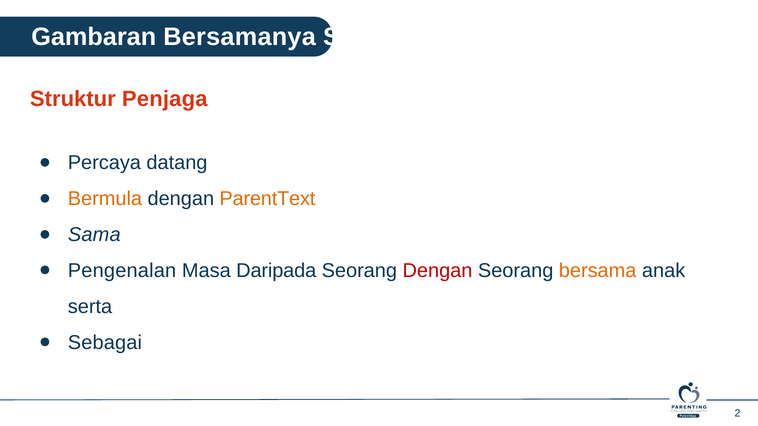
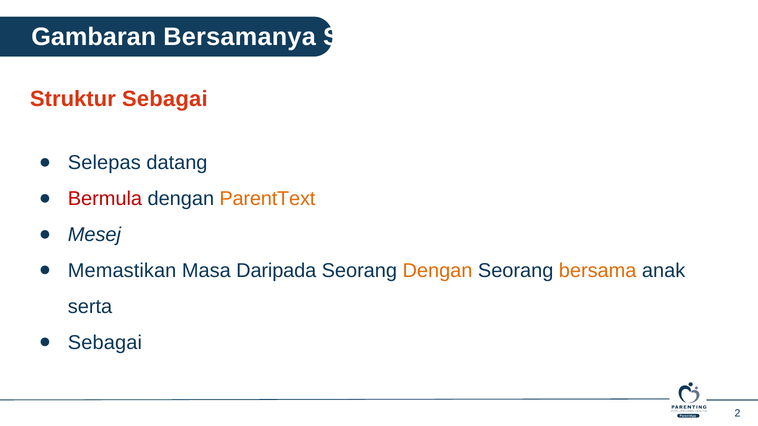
Struktur Penjaga: Penjaga -> Sebagai (165, 99)
Percaya: Percaya -> Selepas (104, 163)
Bermula colour: orange -> red (105, 199)
Sama: Sama -> Mesej (94, 235)
Pengenalan: Pengenalan -> Memastikan (122, 271)
Dengan colour: red -> orange (437, 271)
